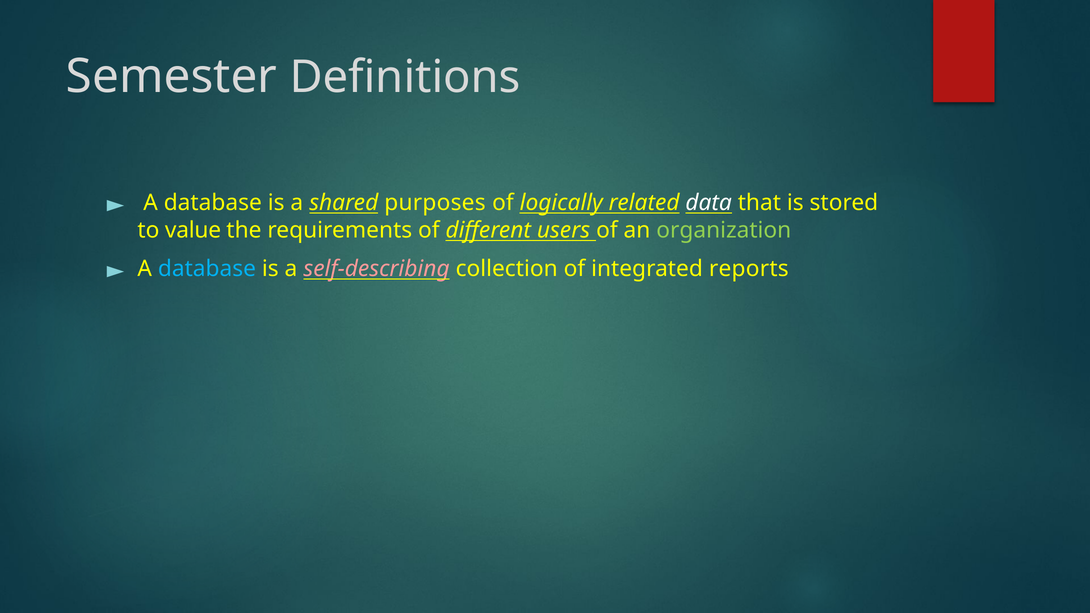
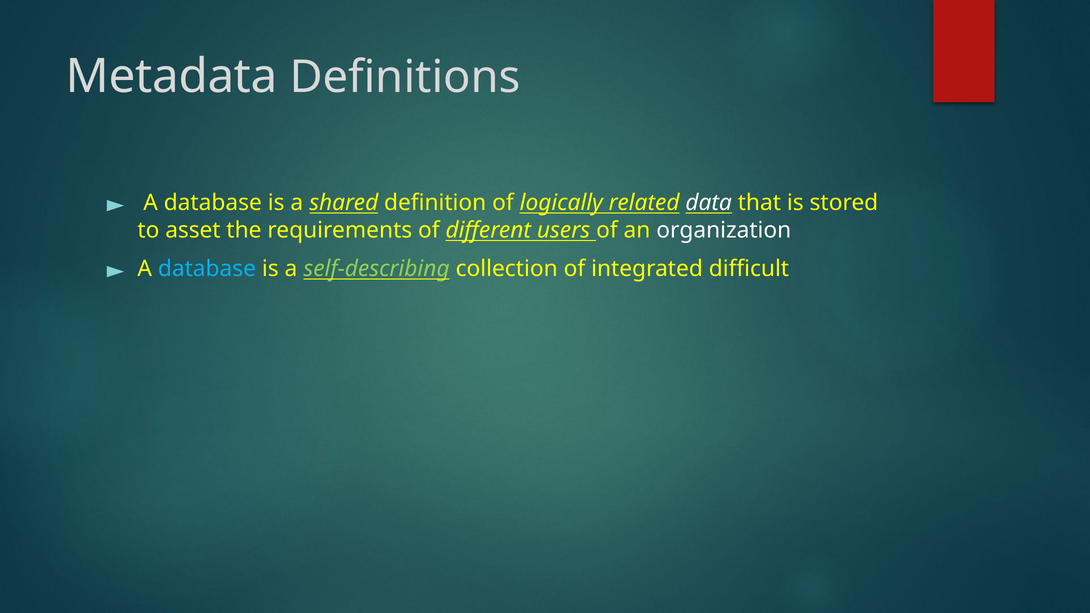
Semester: Semester -> Metadata (172, 77)
purposes: purposes -> definition (435, 203)
value: value -> asset (193, 230)
organization colour: light green -> white (724, 230)
self-describing colour: pink -> light green (377, 269)
reports: reports -> difficult (749, 269)
